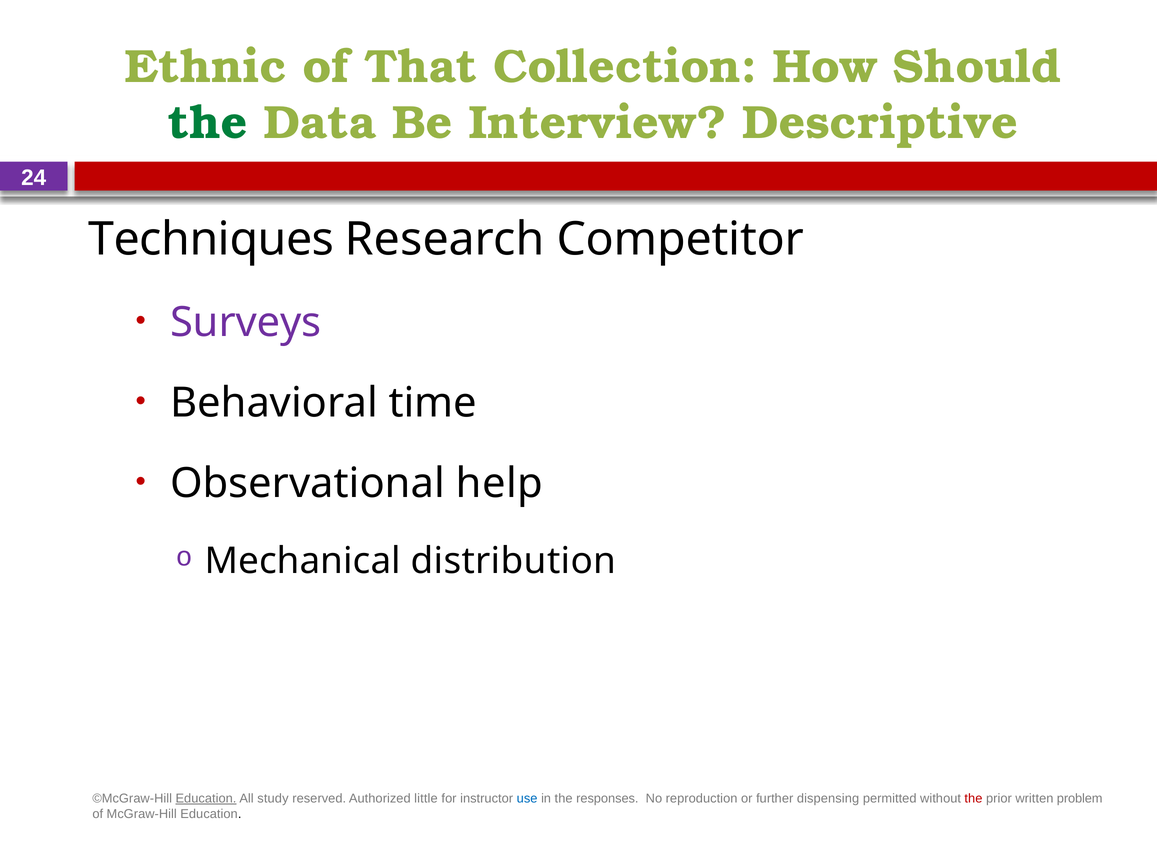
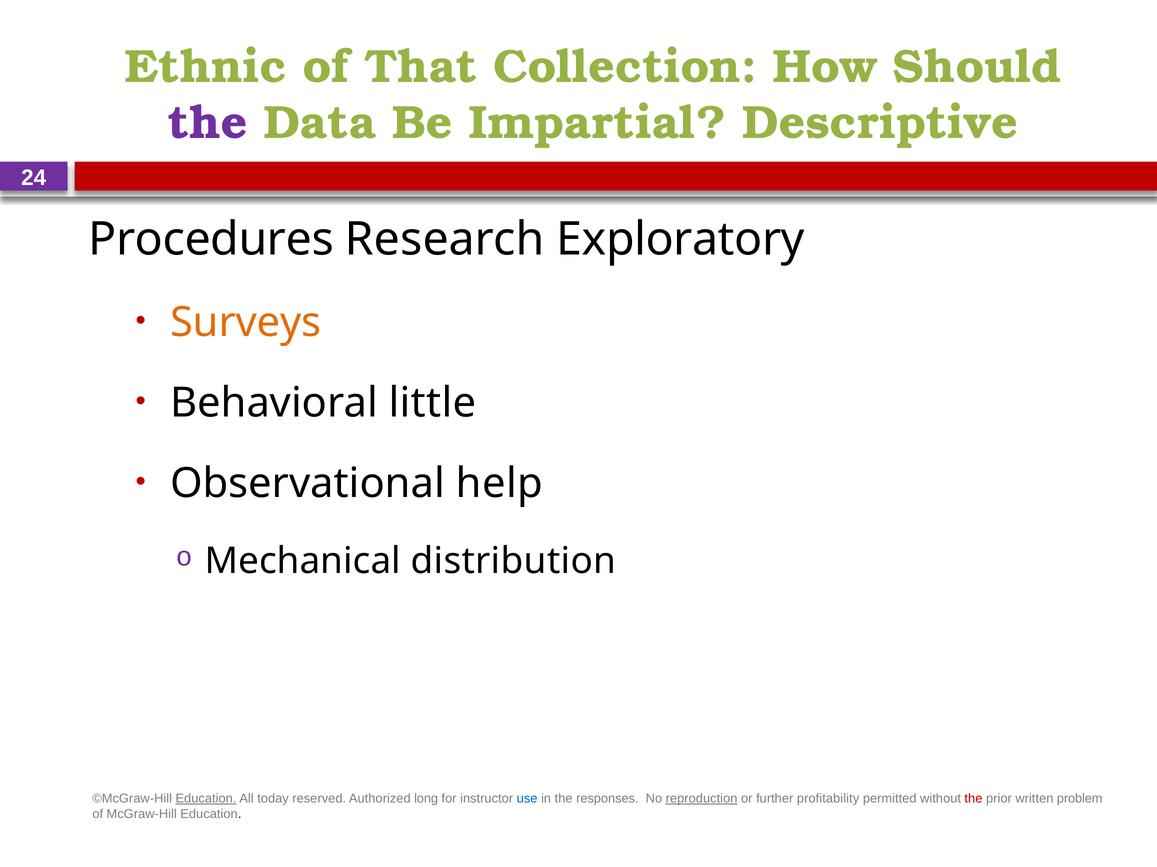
the colour: green -> purple (208, 123)
Interview: Interview -> Impartial (597, 123)
Techniques: Techniques -> Procedures (211, 239)
Competitor: Competitor -> Exploratory (680, 239)
Surveys colour: purple -> orange (246, 323)
time: time -> little (433, 403)
study: study -> today (273, 799)
little: little -> long (426, 799)
reproduction underline: none -> present (702, 799)
dispensing: dispensing -> profitability (828, 799)
